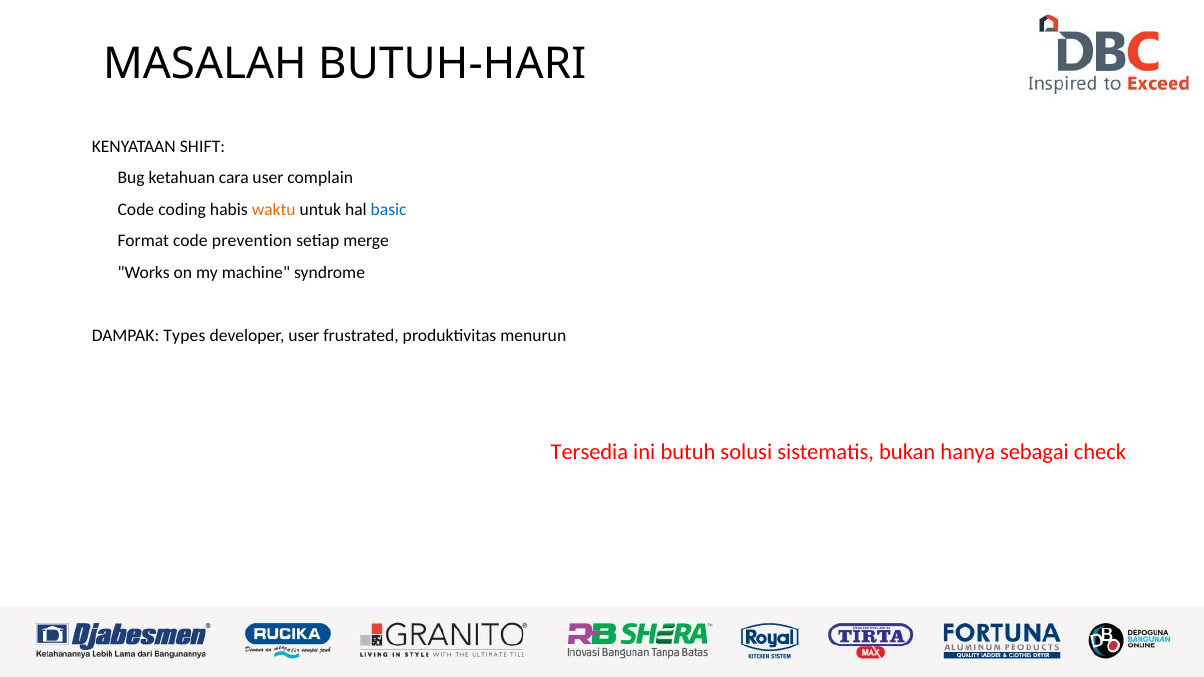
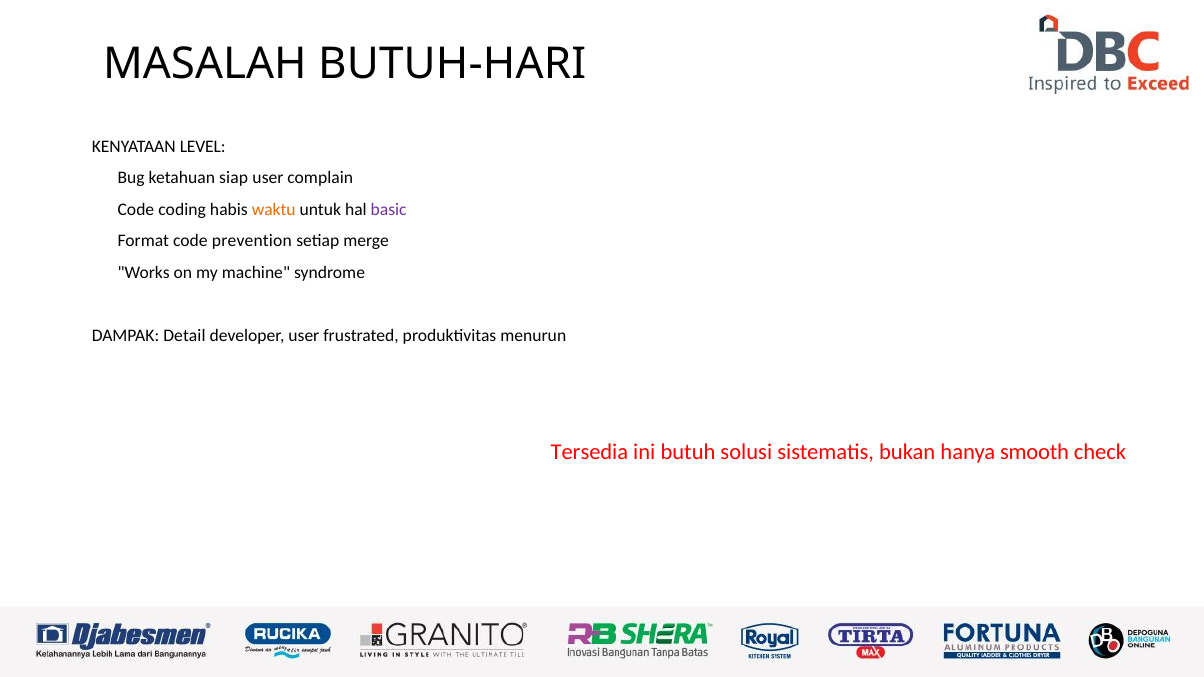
SHIFT: SHIFT -> LEVEL (203, 146)
cara: cara -> siap (234, 178)
basic colour: blue -> purple (389, 210)
Types: Types -> Detail (184, 336)
sebagai: sebagai -> smooth (1035, 452)
